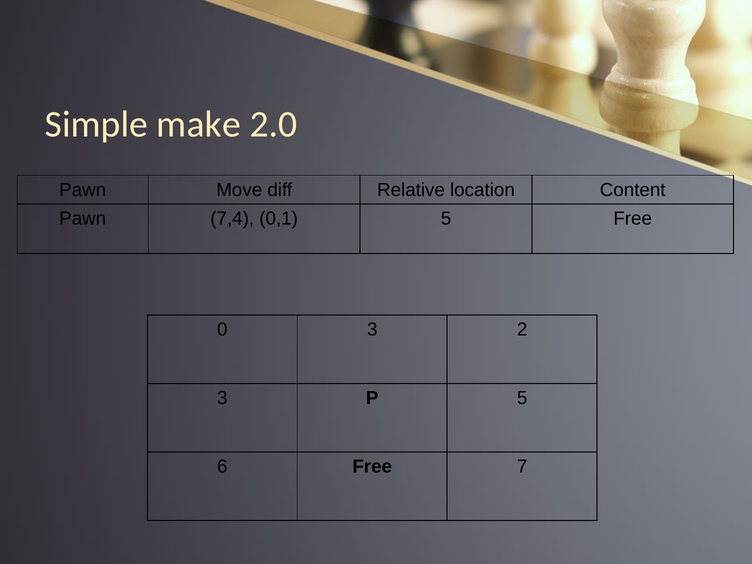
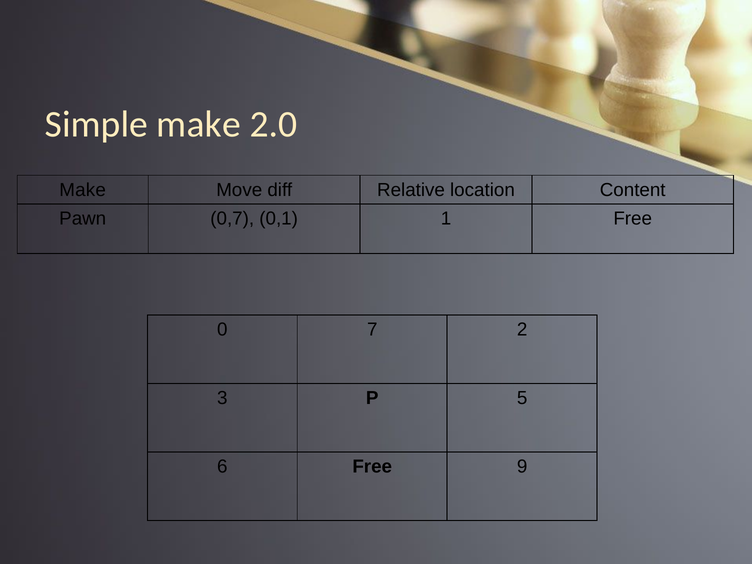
Pawn: Pawn -> Make (83, 190)
7,4: 7,4 -> 0,7 (232, 218)
0,1 5: 5 -> 1 (446, 218)
0 3: 3 -> 7 (372, 330)
7: 7 -> 9 (522, 467)
